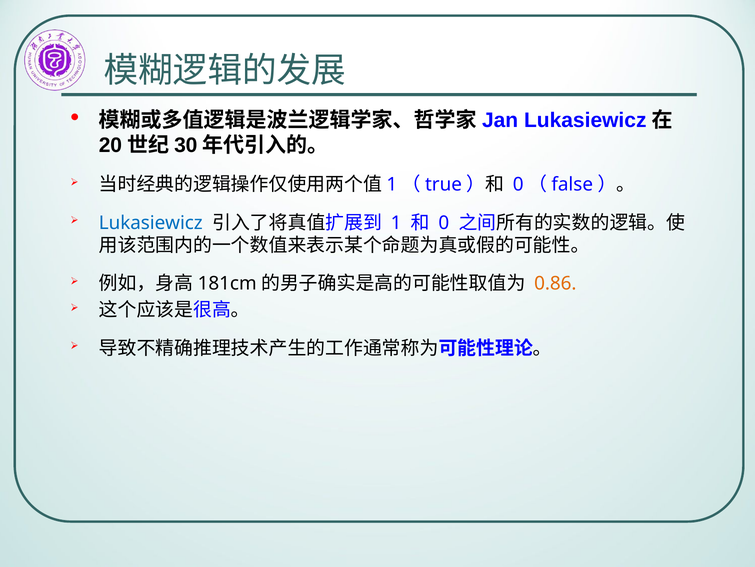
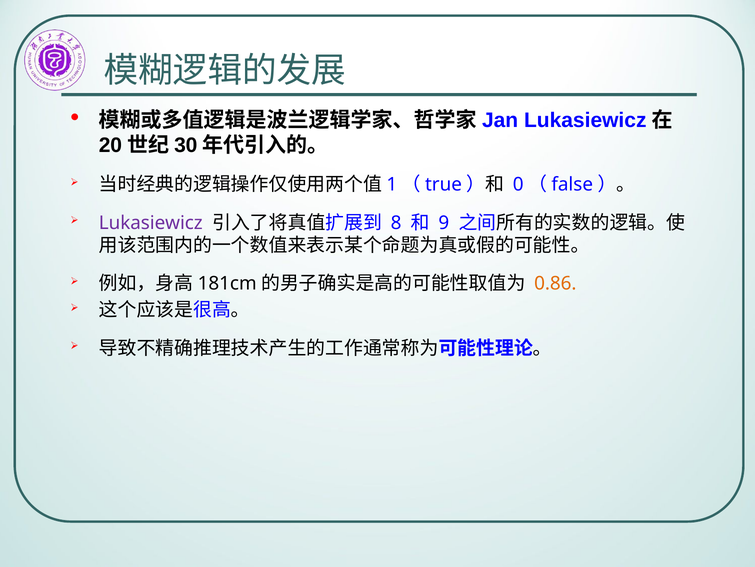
Lukasiewicz colour: blue -> purple (151, 223)
1: 1 -> 8 (396, 223)
0: 0 -> 9 (444, 223)
